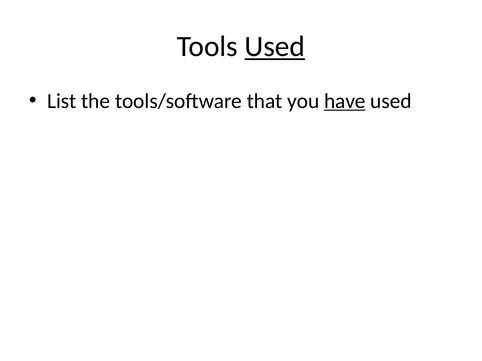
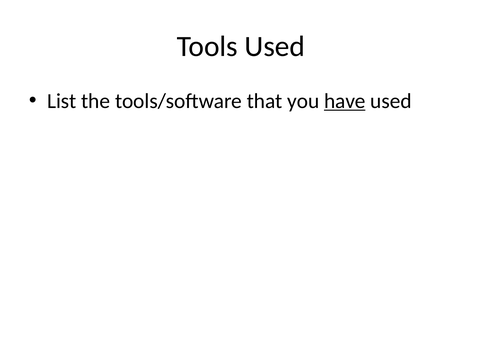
Used underline: present -> none (275, 47)
